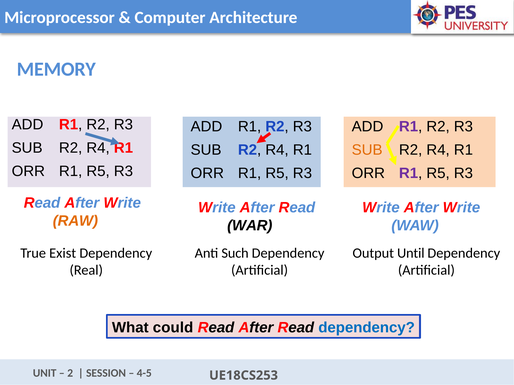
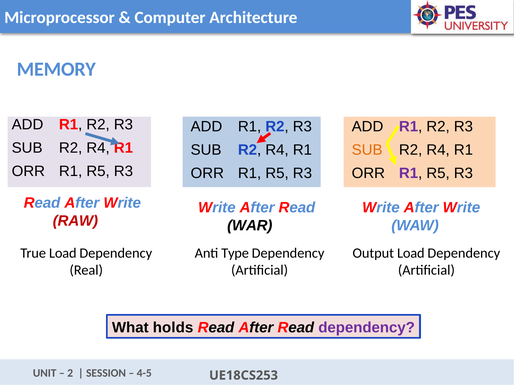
RAW colour: orange -> red (75, 221)
True Exist: Exist -> Load (63, 253)
Such: Such -> Type (235, 253)
Output Until: Until -> Load (411, 253)
could: could -> holds (173, 328)
dependency colour: blue -> purple (367, 328)
